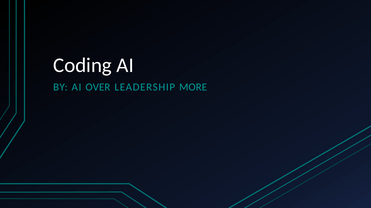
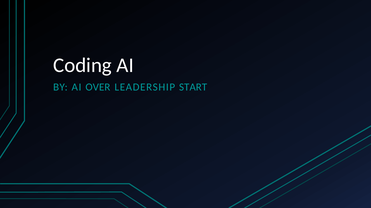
MORE: MORE -> START (193, 87)
